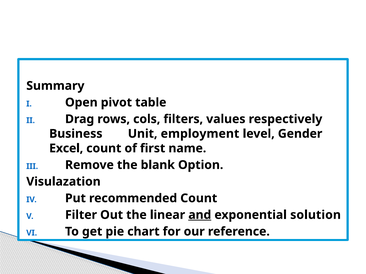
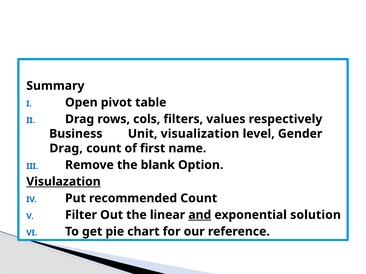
employment: employment -> visualization (200, 134)
Excel: Excel -> Drag (66, 149)
Visulazation underline: none -> present (63, 182)
